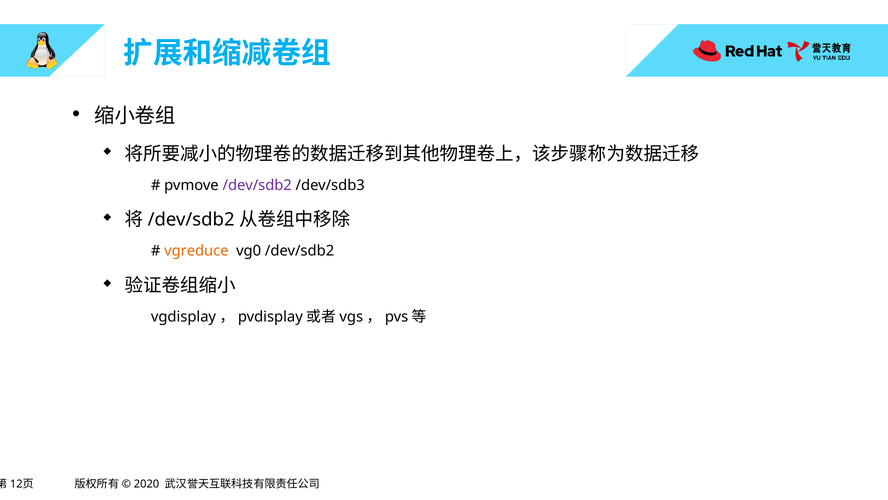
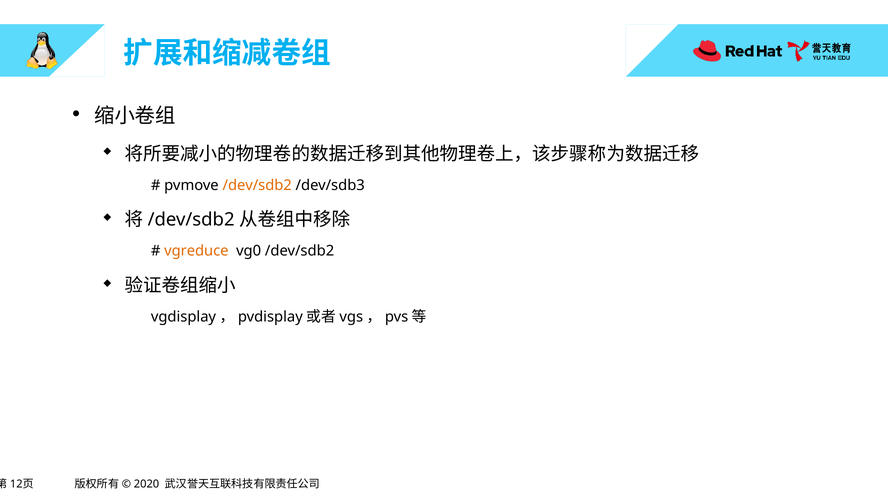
/dev/sdb2 colour: purple -> orange (257, 185)
